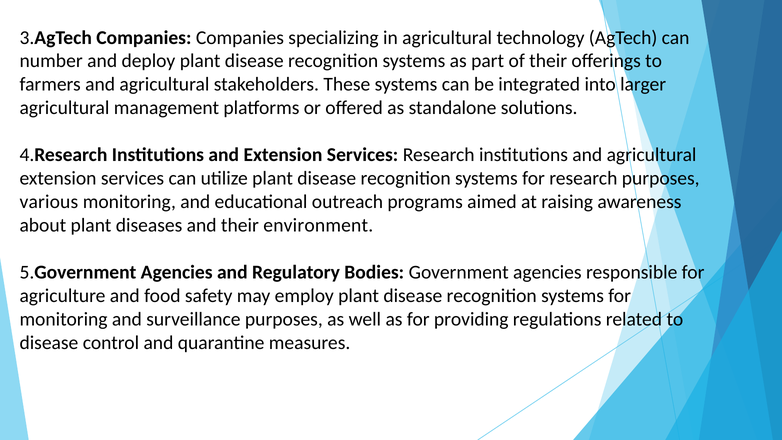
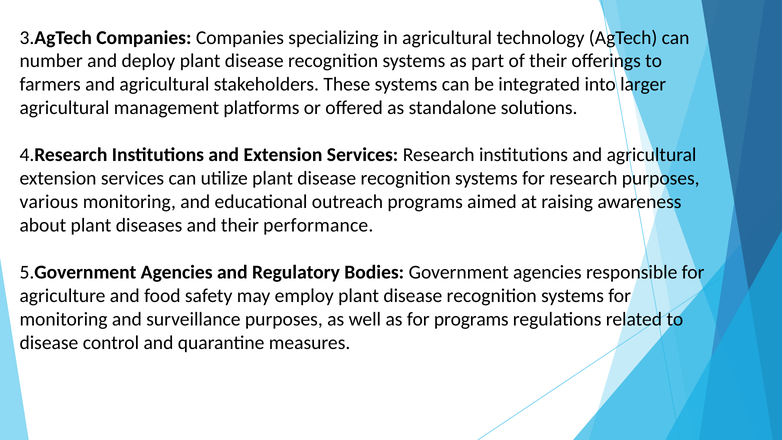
environment: environment -> performance (318, 225)
for providing: providing -> programs (471, 319)
